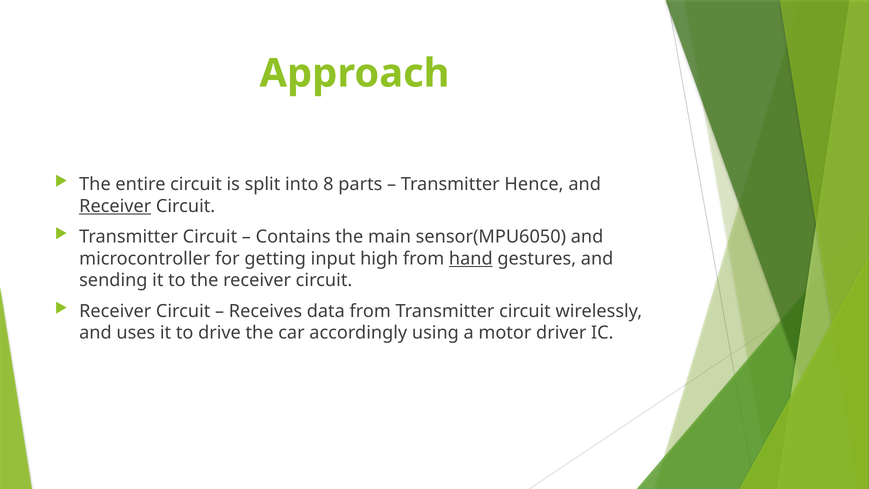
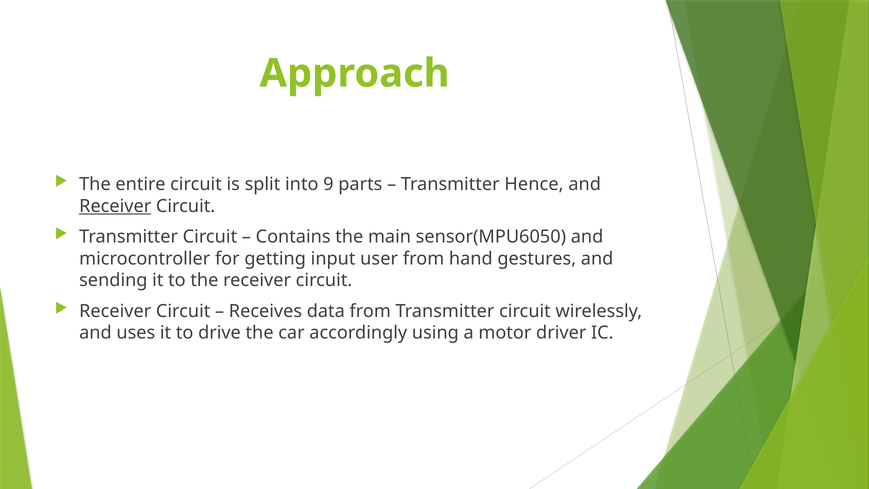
8: 8 -> 9 (328, 184)
high: high -> user (379, 259)
hand underline: present -> none (471, 259)
